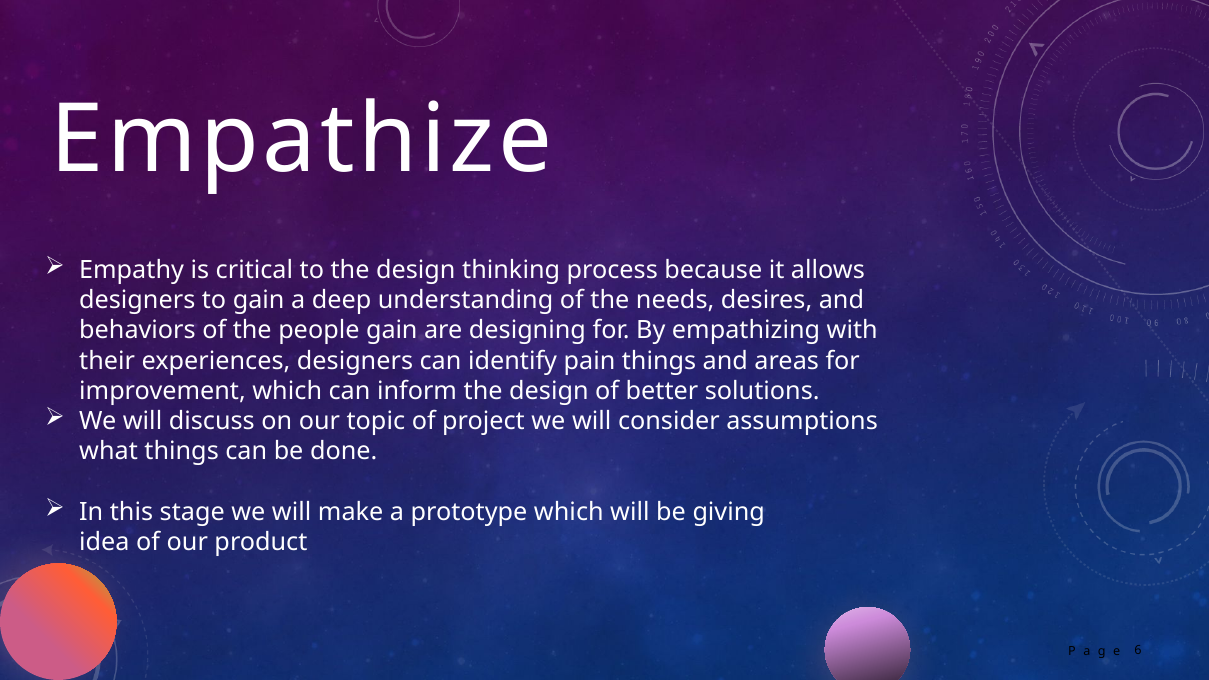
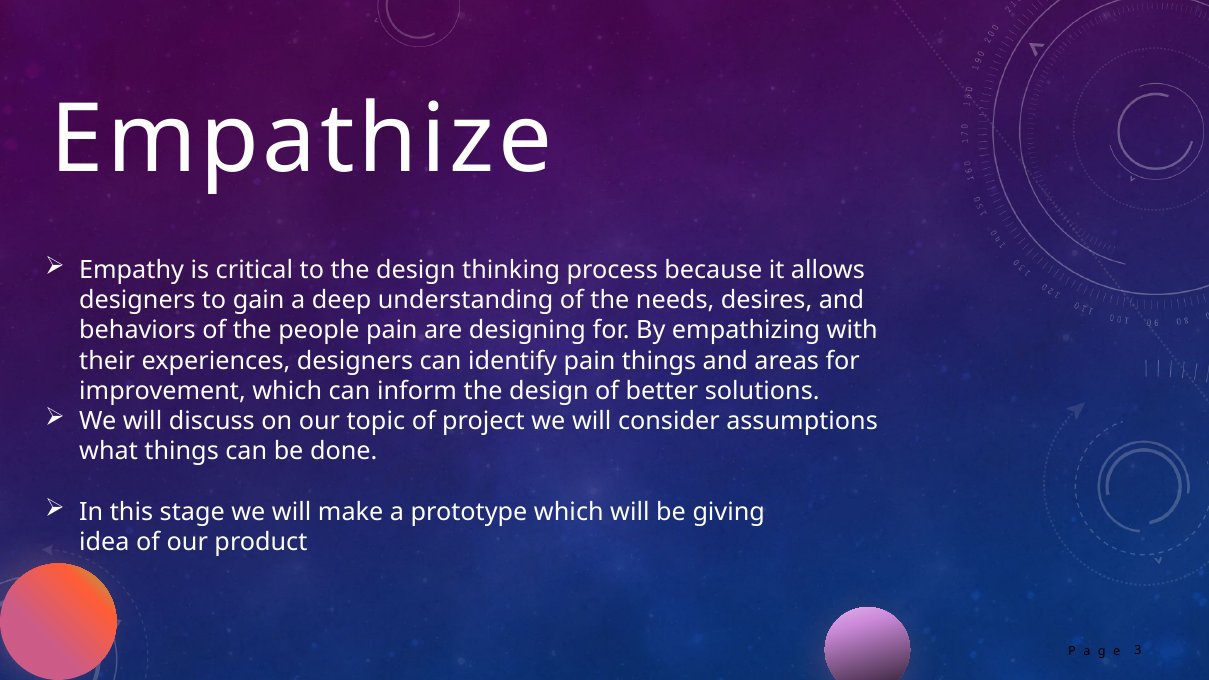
people gain: gain -> pain (392, 331)
6: 6 -> 3 (1138, 650)
